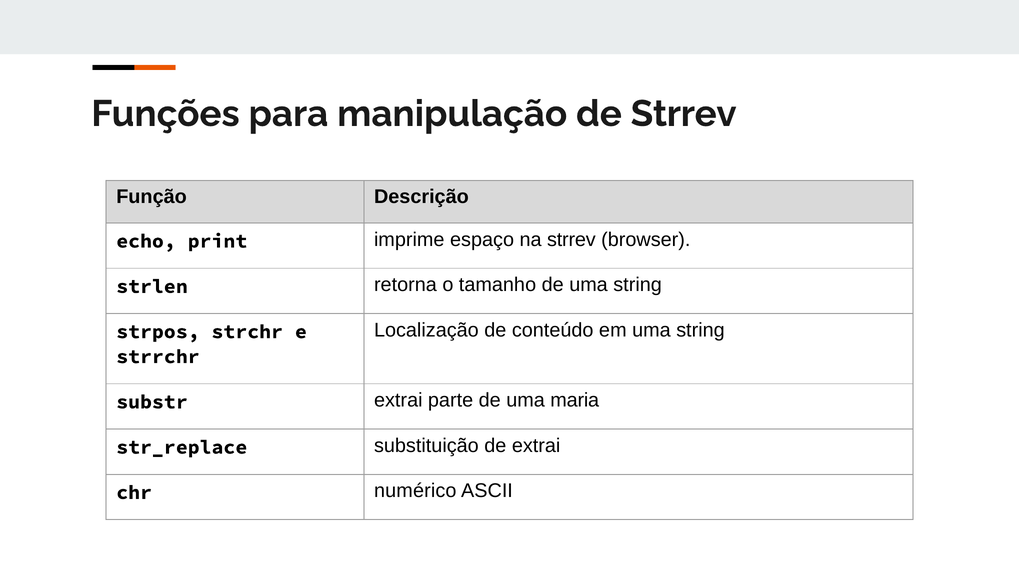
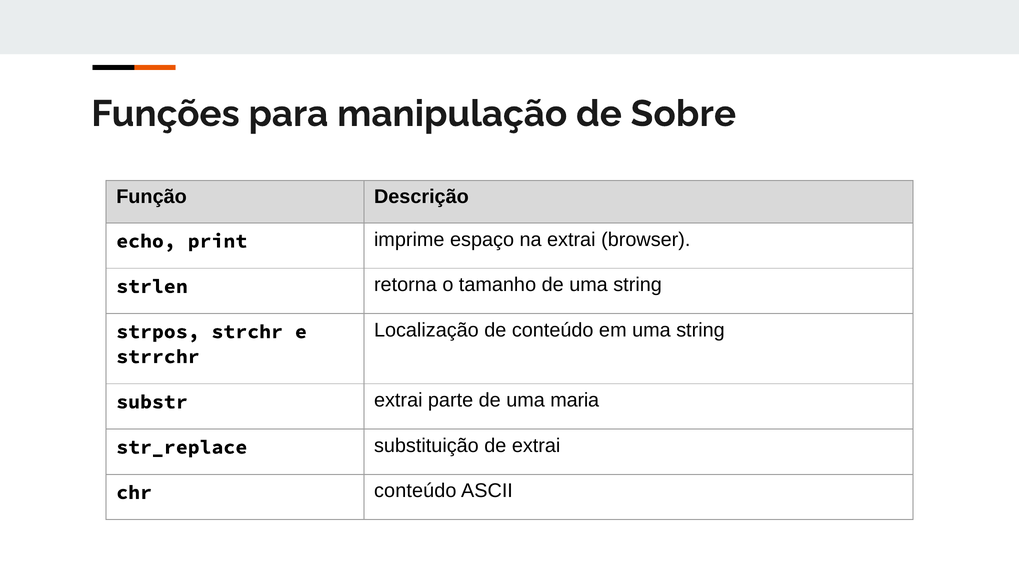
de Strrev: Strrev -> Sobre (683, 114)
na strrev: strrev -> extrai (571, 240)
chr numérico: numérico -> conteúdo (415, 491)
